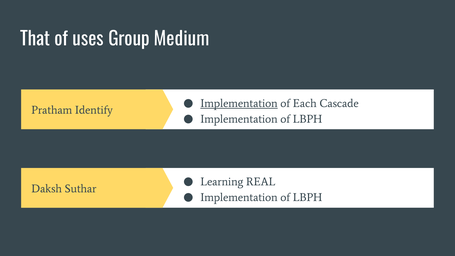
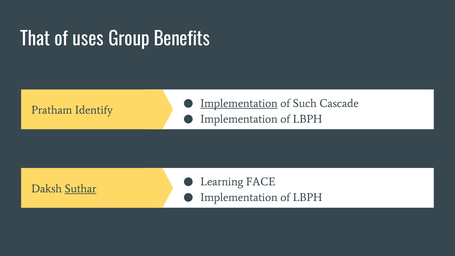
Medium: Medium -> Benefits (182, 39)
Each: Each -> Such (305, 103)
REAL: REAL -> FACE (261, 182)
Suthar underline: none -> present (81, 189)
